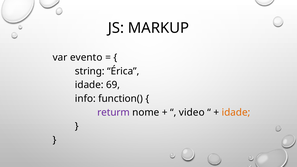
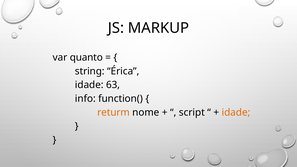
evento: evento -> quanto (86, 57)
69: 69 -> 63 (113, 85)
returm colour: purple -> orange (114, 112)
video: video -> script (192, 112)
